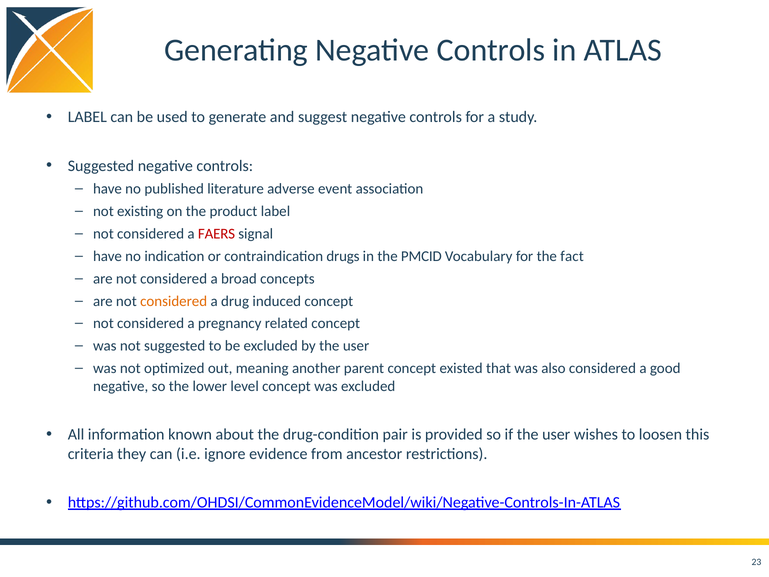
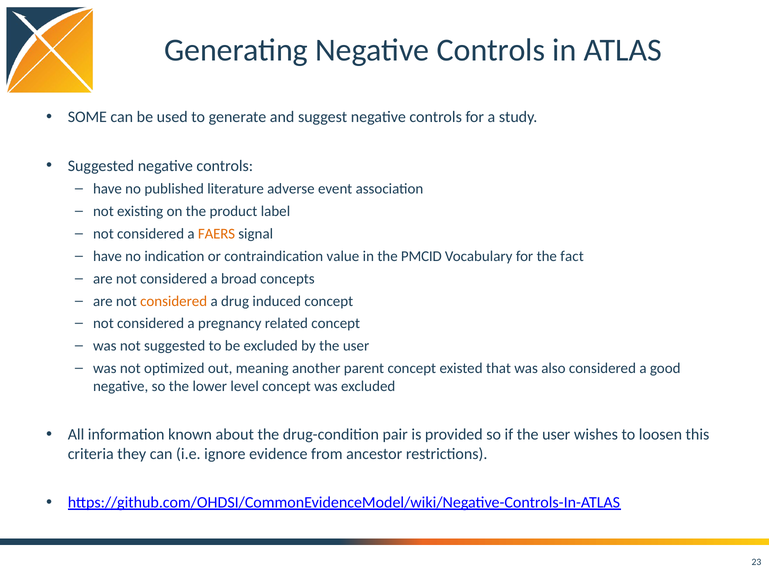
LABEL: LABEL -> SOME (87, 117)
FAERS colour: red -> orange (217, 234)
drugs: drugs -> value (343, 256)
